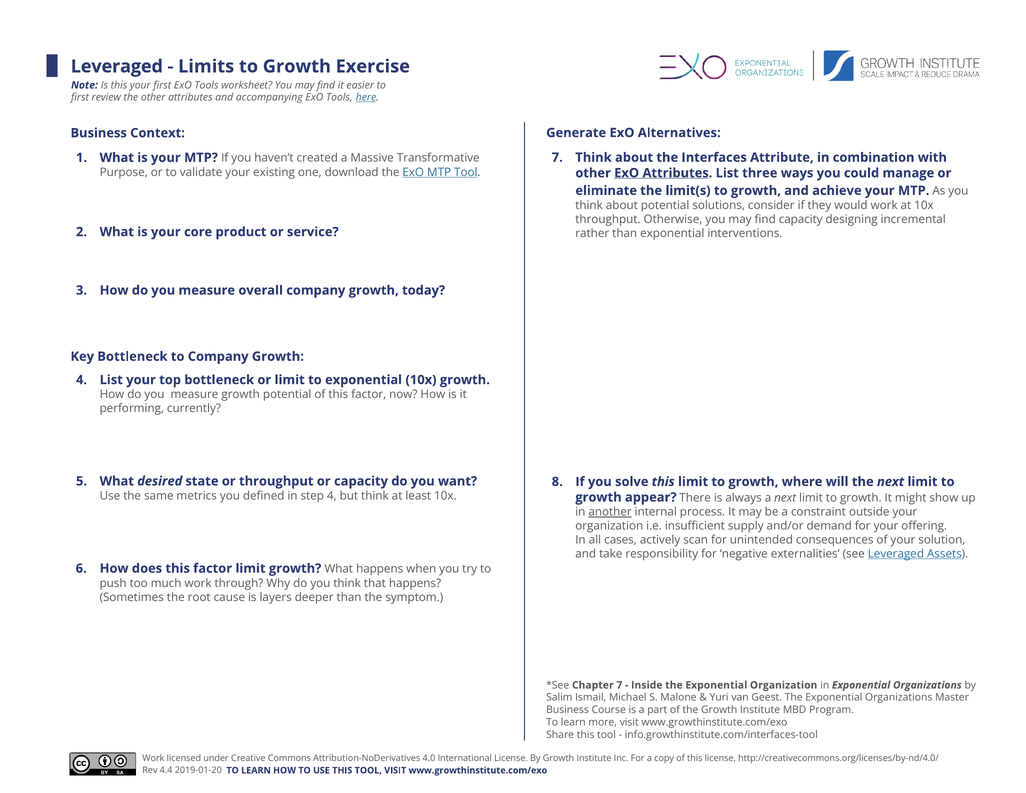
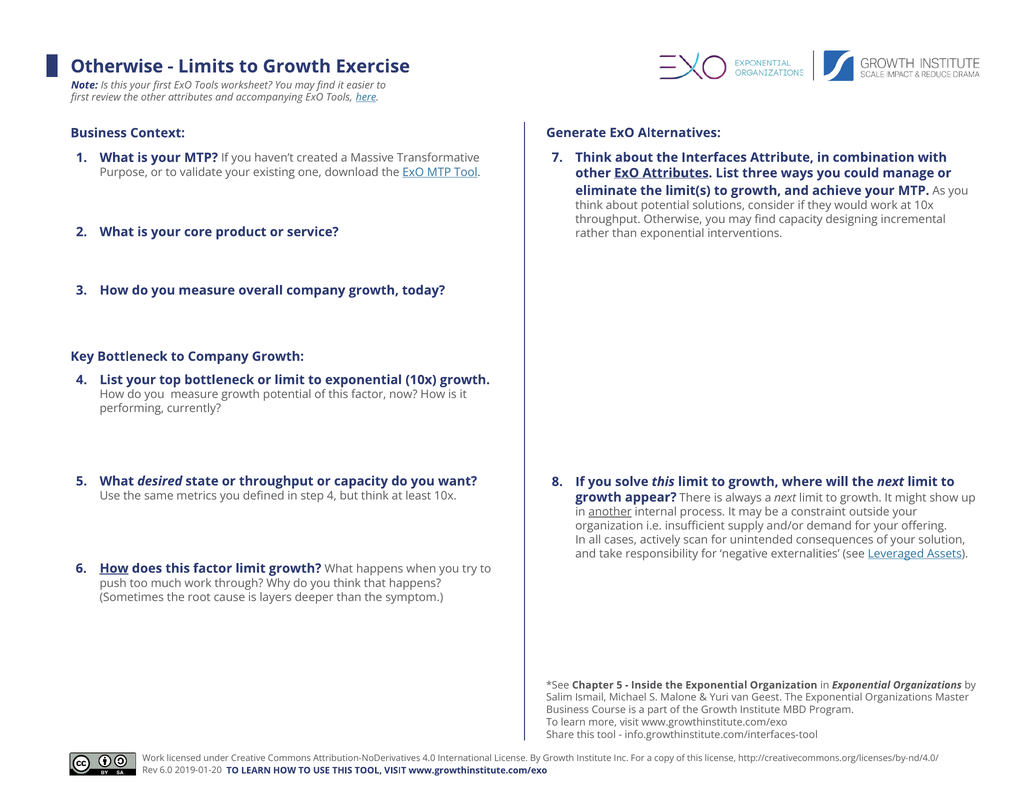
Leveraged: Leveraged -> Otherwise (117, 66)
How underline: none -> present (114, 568)
Chapter 7: 7 -> 5 (619, 685)
4.4: 4.4 -> 6.0 (166, 770)
